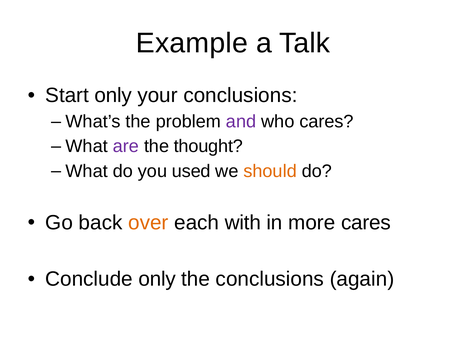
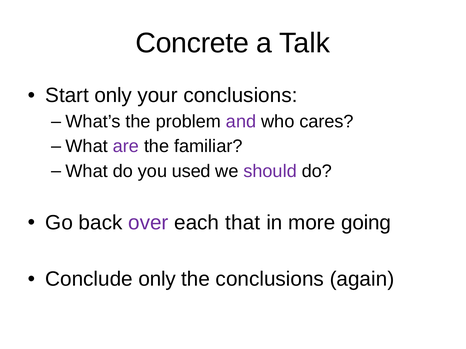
Example: Example -> Concrete (192, 43)
thought: thought -> familiar (208, 147)
should colour: orange -> purple (270, 171)
over colour: orange -> purple (148, 223)
with: with -> that (243, 223)
more cares: cares -> going (366, 223)
